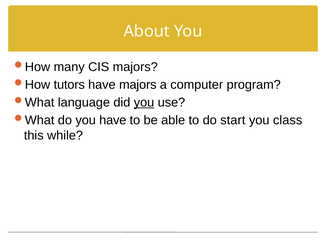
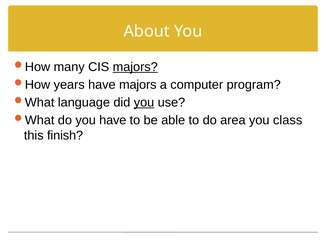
majors underline: none -> present (135, 67)
tutors: tutors -> years (69, 85)
start: start -> area (233, 120)
while: while -> finish (65, 136)
